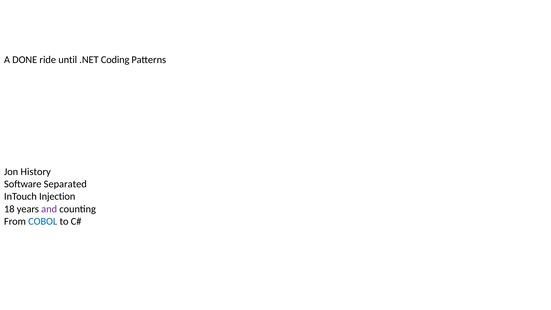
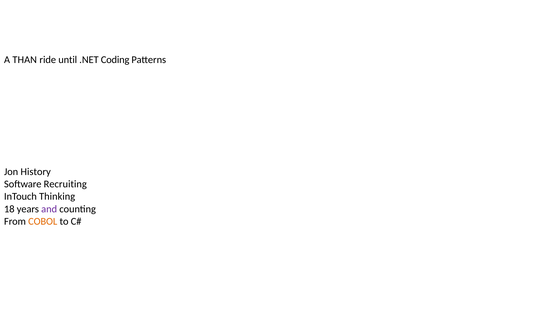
DONE: DONE -> THAN (25, 60)
Separated: Separated -> Recruiting (65, 184)
Injection: Injection -> Thinking (57, 197)
COBOL colour: blue -> orange (43, 221)
